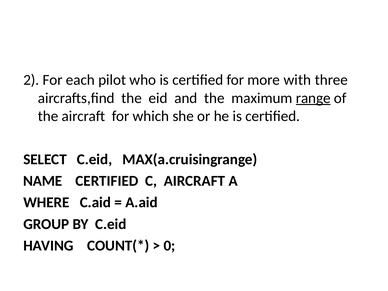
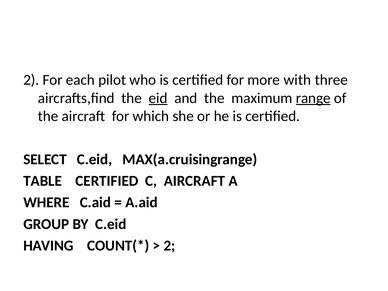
eid underline: none -> present (158, 98)
NAME: NAME -> TABLE (43, 181)
0: 0 -> 2 (169, 246)
